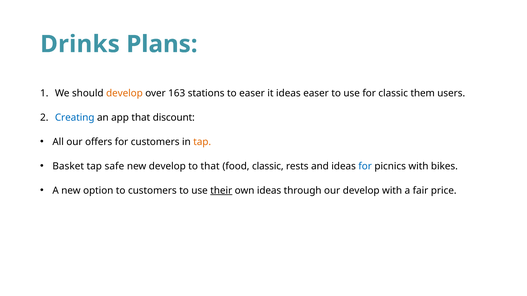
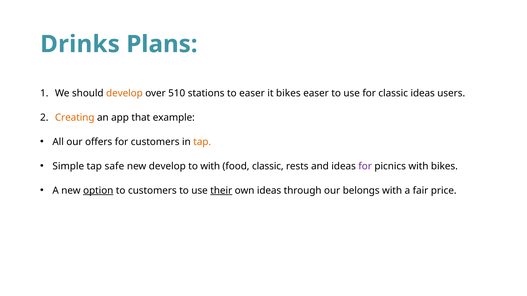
163: 163 -> 510 (177, 93)
it ideas: ideas -> bikes (288, 93)
classic them: them -> ideas (423, 93)
Creating colour: blue -> orange (75, 118)
discount: discount -> example (174, 118)
Basket: Basket -> Simple (68, 166)
to that: that -> with (210, 166)
for colour: blue -> purple (365, 166)
option underline: none -> present (98, 191)
our develop: develop -> belongs (361, 191)
